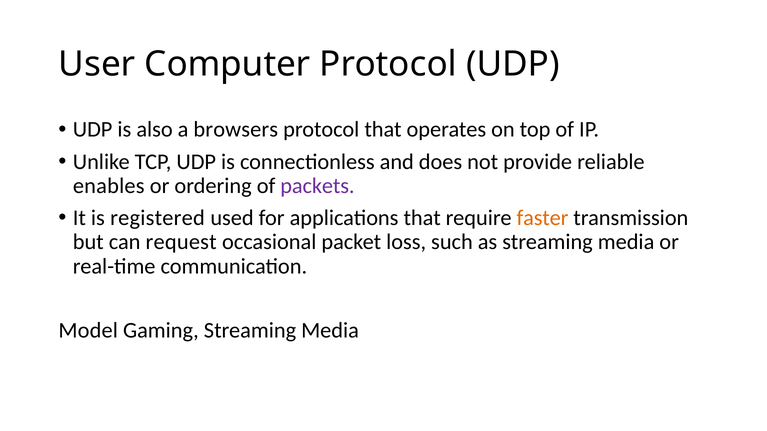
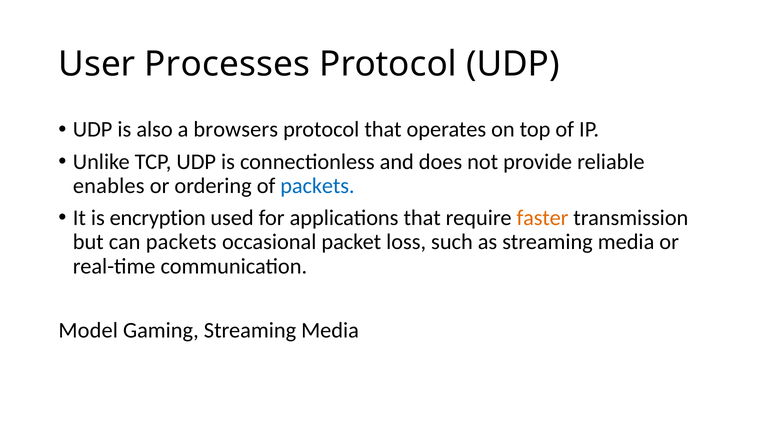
Computer: Computer -> Processes (227, 64)
packets colour: purple -> blue (317, 186)
registered: registered -> encryption (158, 218)
can request: request -> packets (181, 242)
